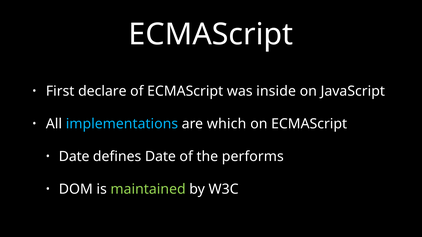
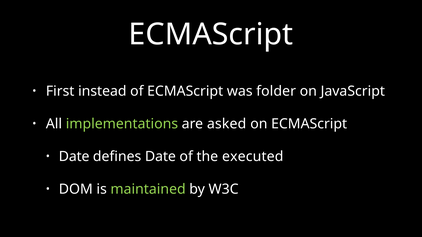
declare: declare -> instead (102, 91)
inside: inside -> folder (276, 91)
implementations colour: light blue -> light green (122, 124)
which: which -> asked (227, 124)
performs: performs -> executed (253, 157)
